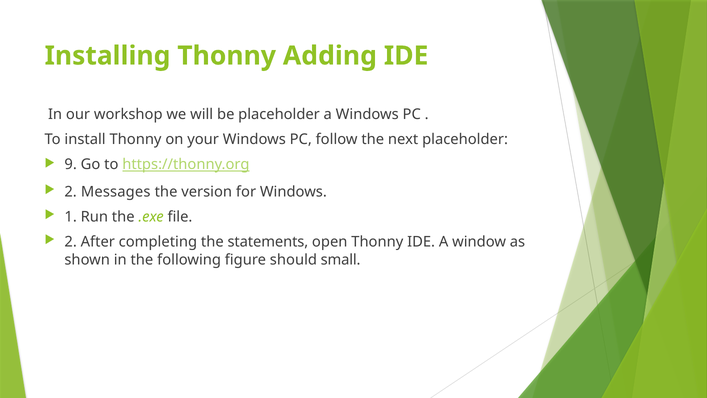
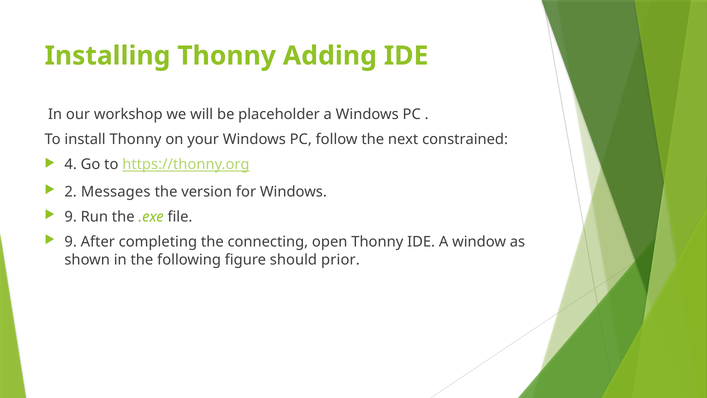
next placeholder: placeholder -> constrained (465, 139)
9: 9 -> 4 (71, 164)
1: 1 -> 9 (71, 217)
2: 2 -> 9 (71, 242)
statements: statements -> connecting (268, 242)
small: small -> prior (340, 260)
